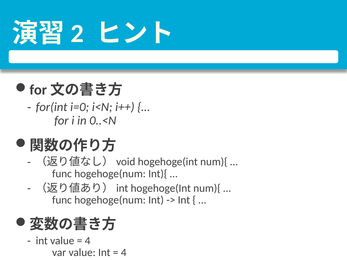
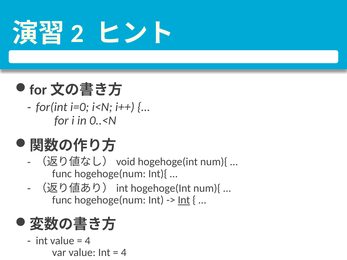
Int underline: none -> present (184, 200)
